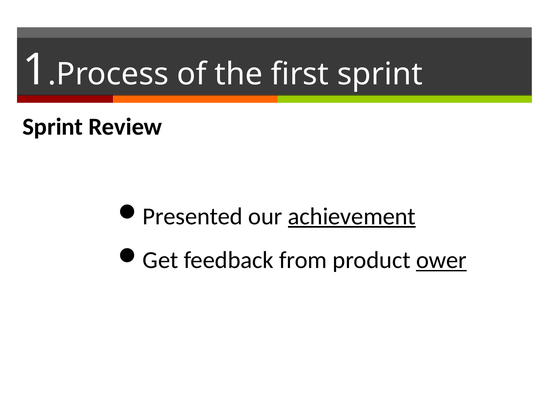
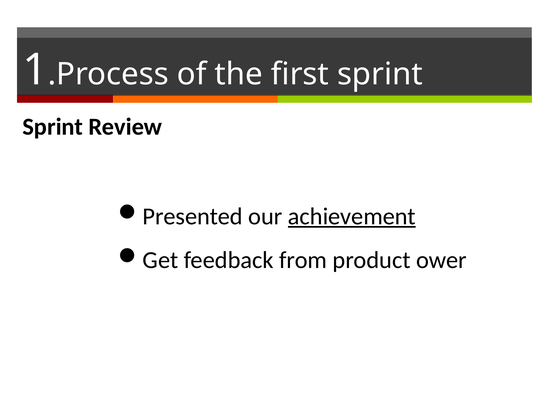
ower underline: present -> none (441, 261)
